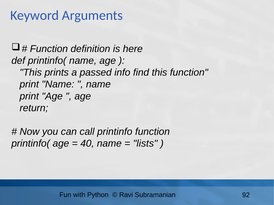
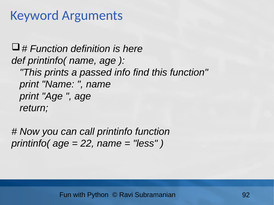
40: 40 -> 22 (87, 144)
lists: lists -> less (145, 144)
